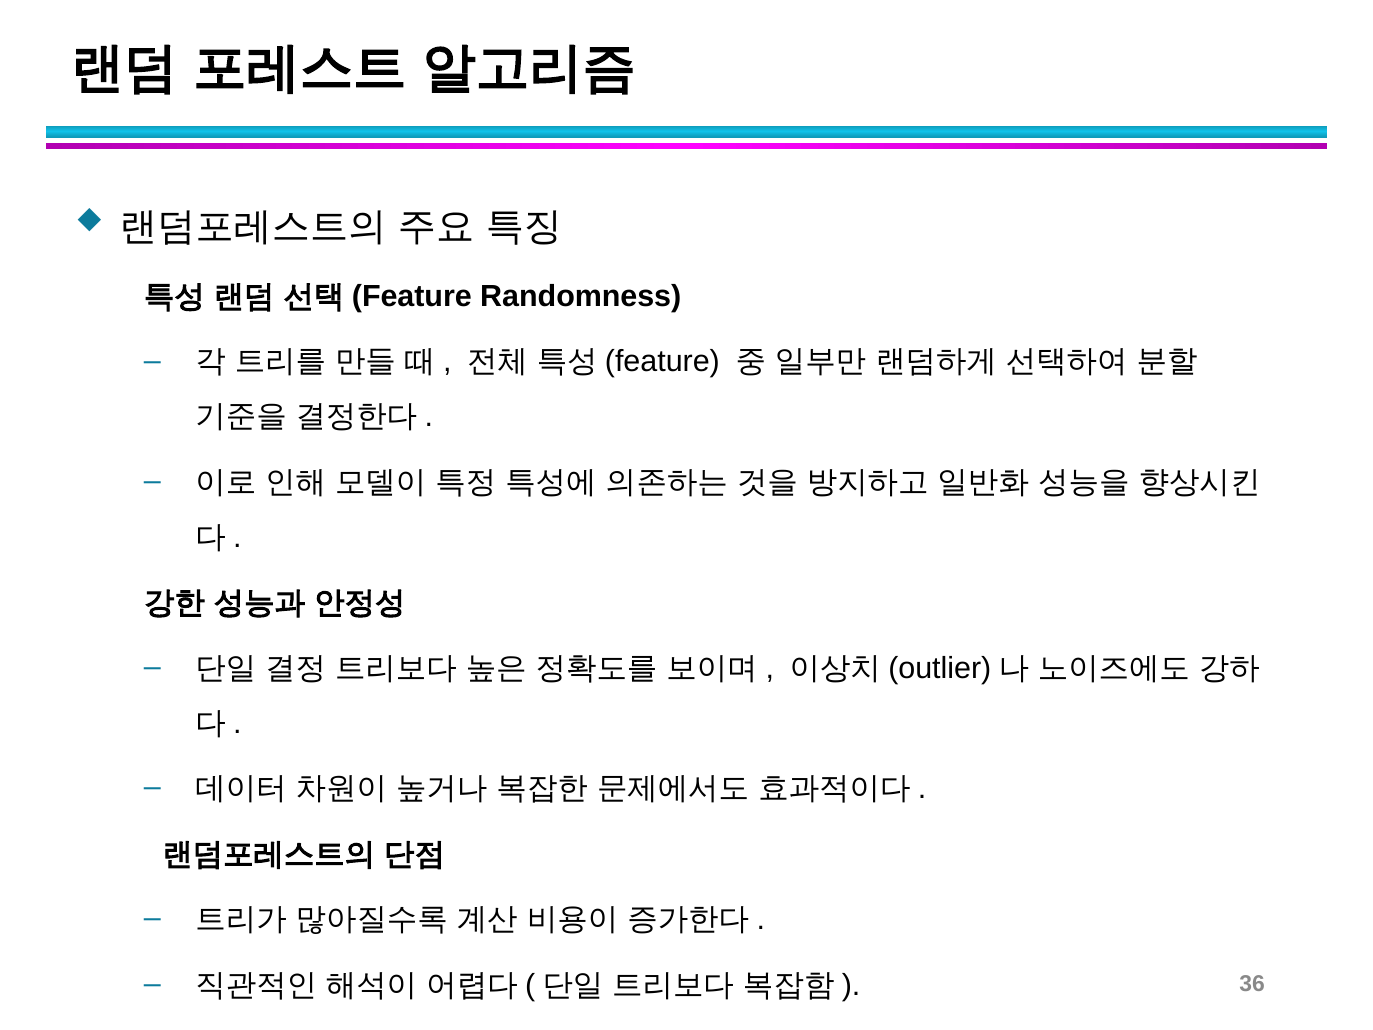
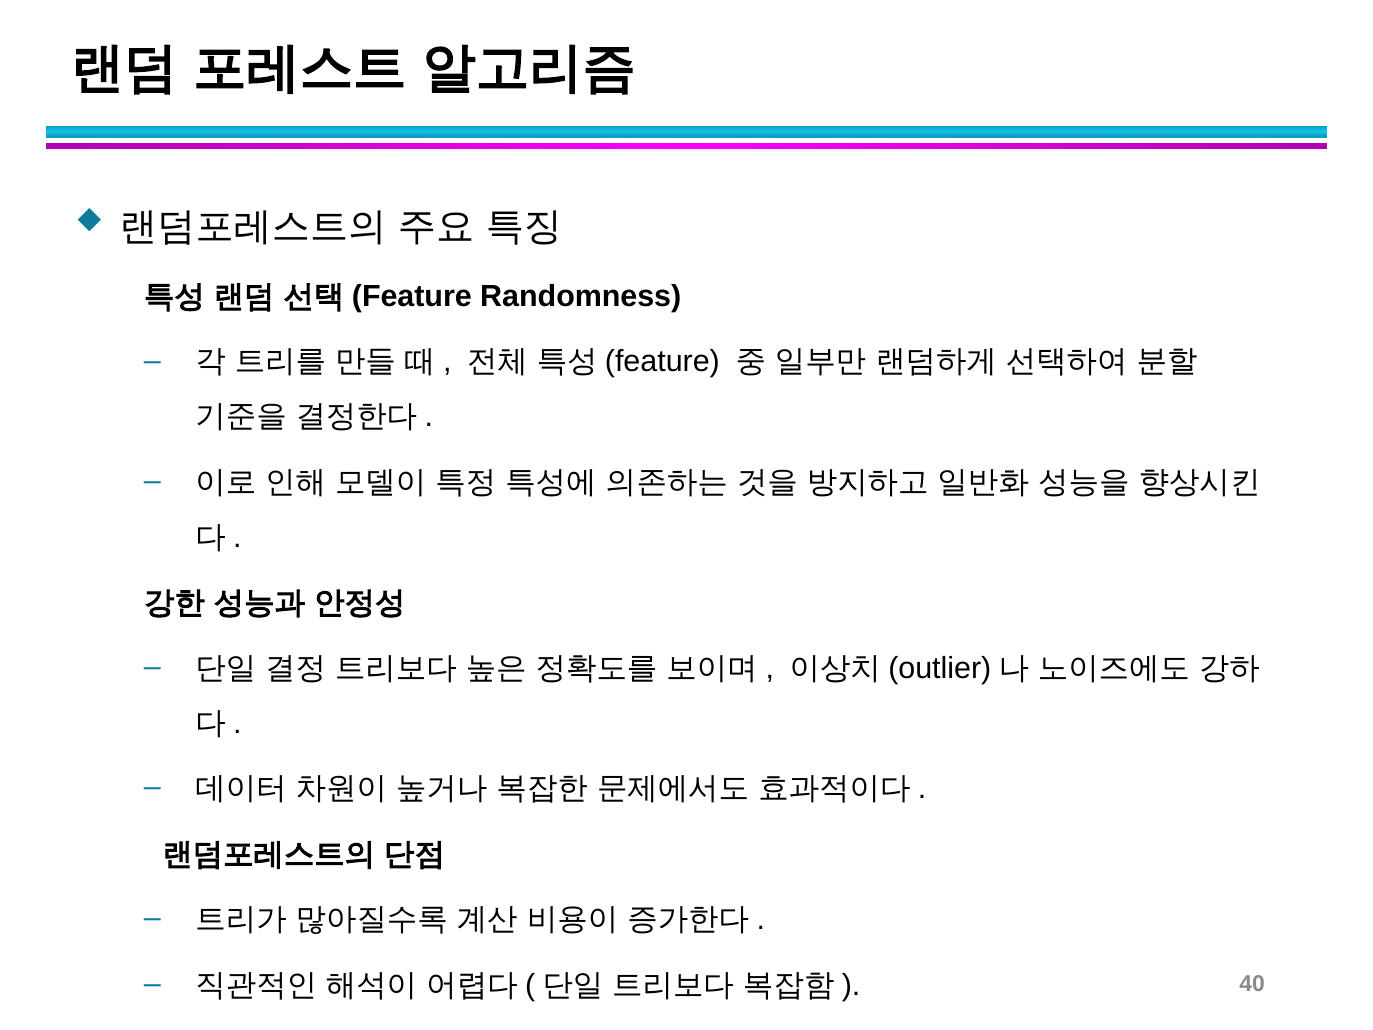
36: 36 -> 40 (1252, 983)
